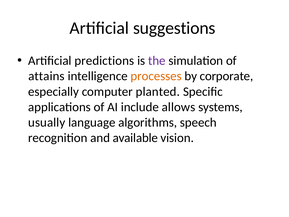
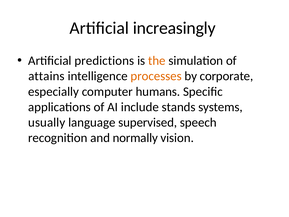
suggestions: suggestions -> increasingly (174, 28)
the colour: purple -> orange (157, 61)
planted: planted -> humans (158, 91)
allows: allows -> stands (179, 107)
algorithms: algorithms -> supervised (148, 122)
available: available -> normally (135, 138)
